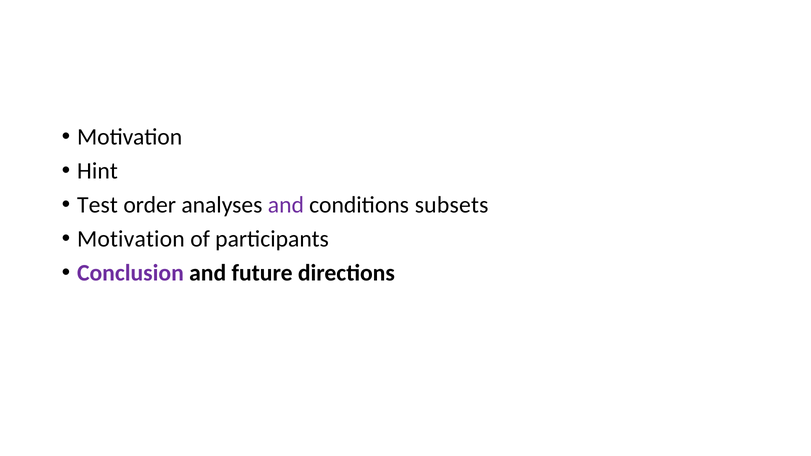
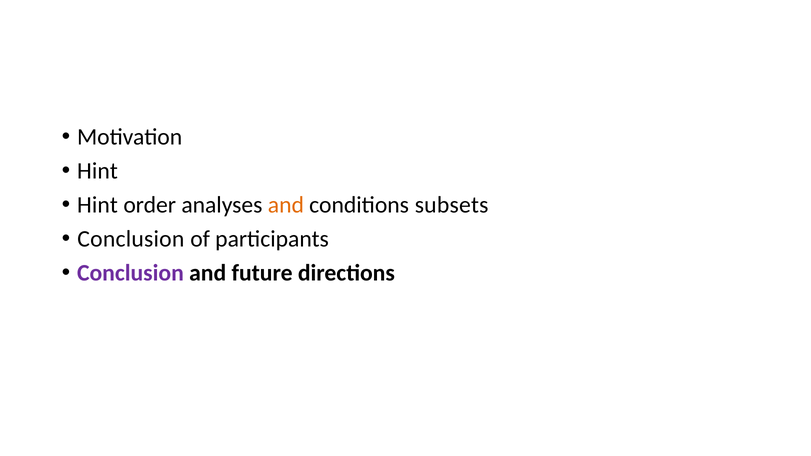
Test: Test -> Hint (97, 205)
and colour: purple -> orange (286, 205)
Motivation: Motivation -> Conclusion (131, 239)
